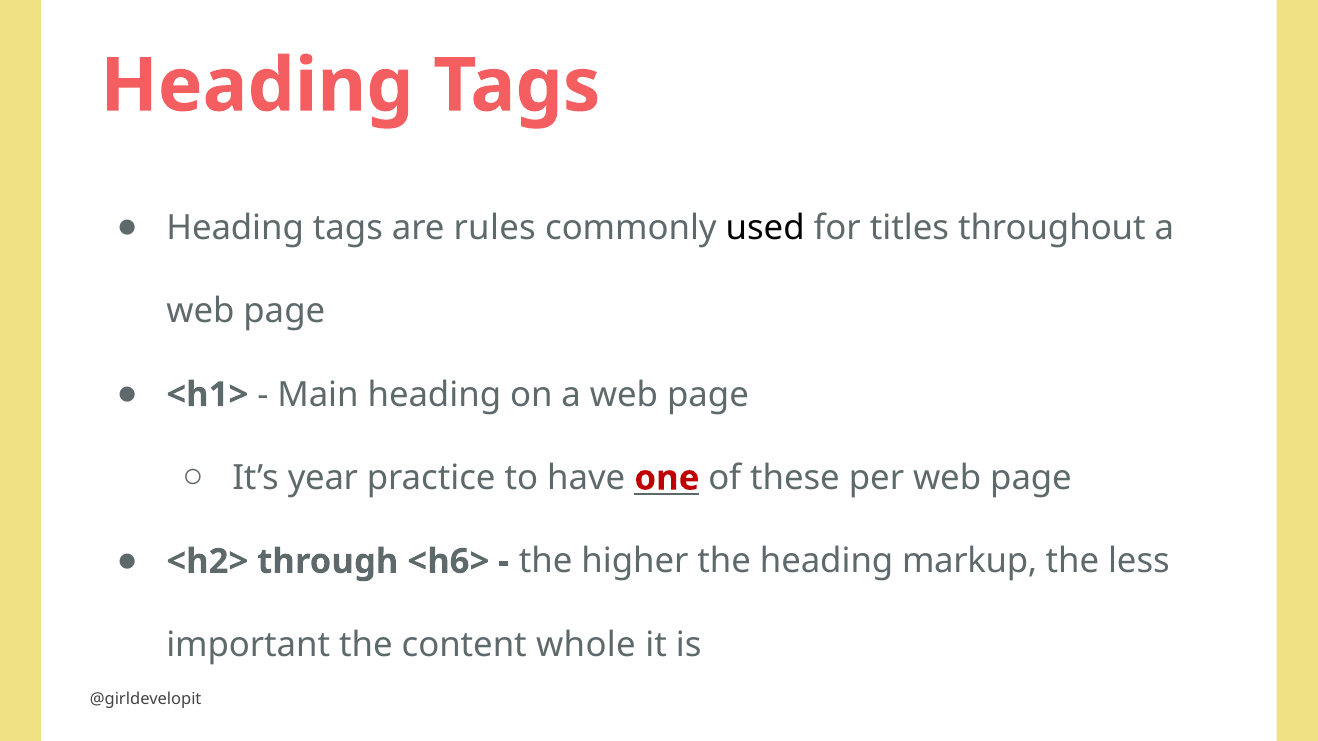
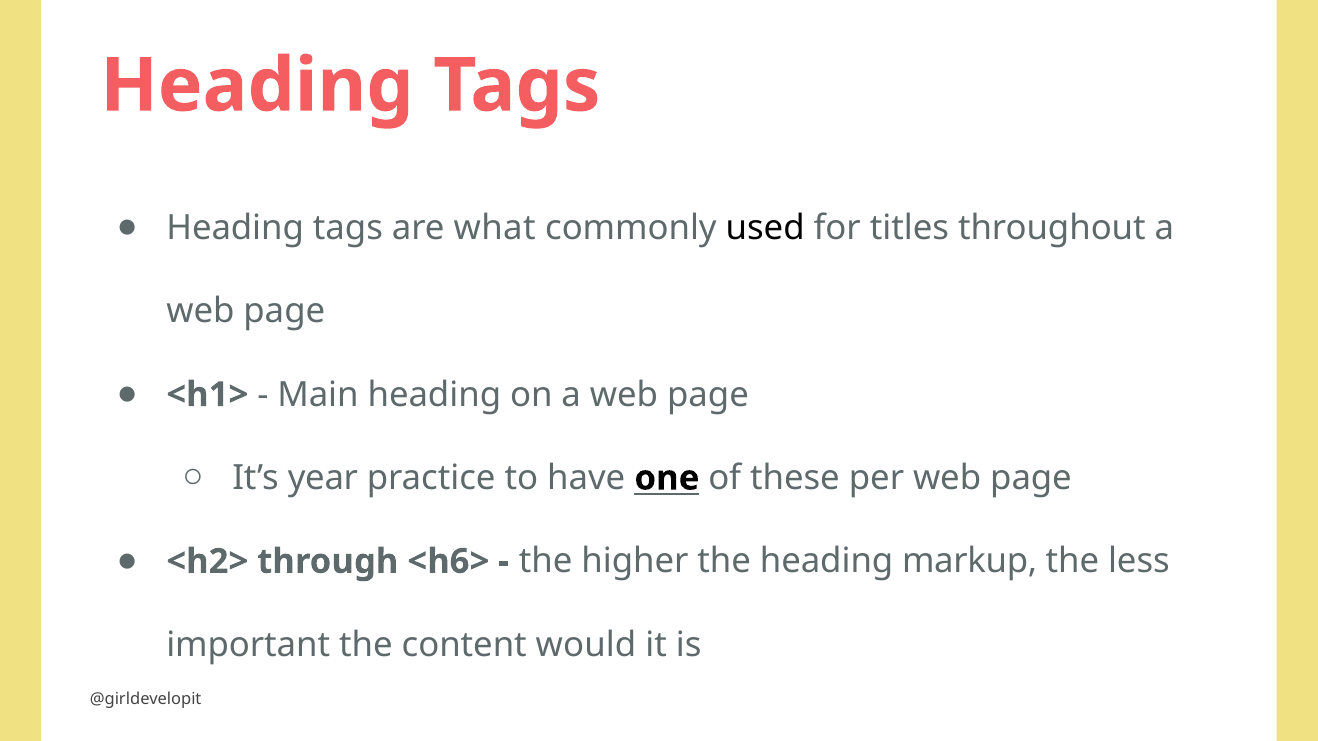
rules: rules -> what (495, 228)
one colour: red -> black (667, 478)
whole: whole -> would (586, 645)
